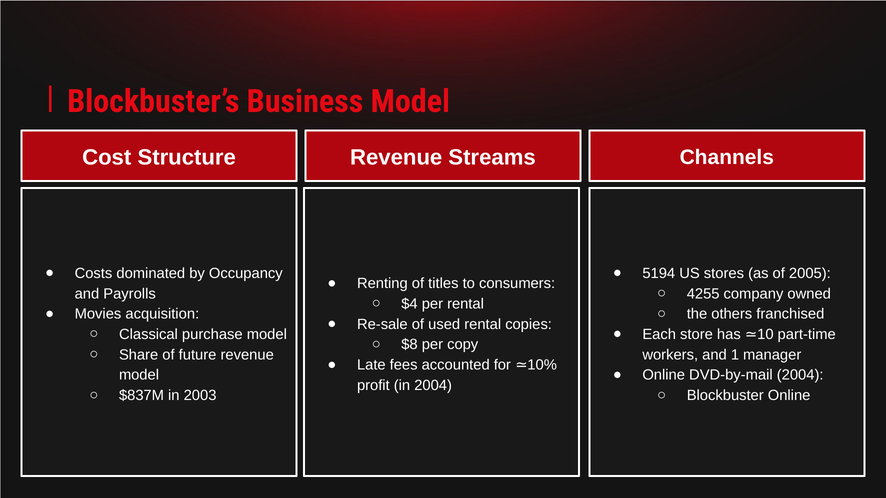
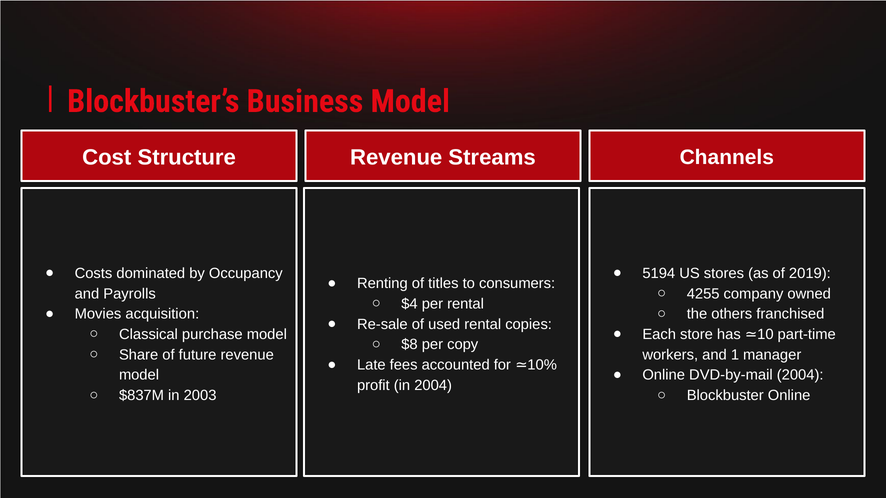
2005: 2005 -> 2019 (810, 274)
